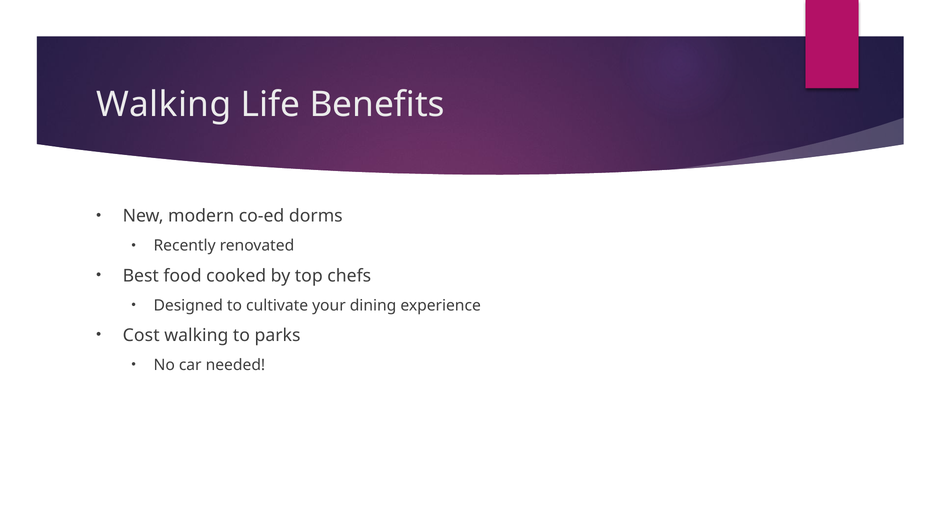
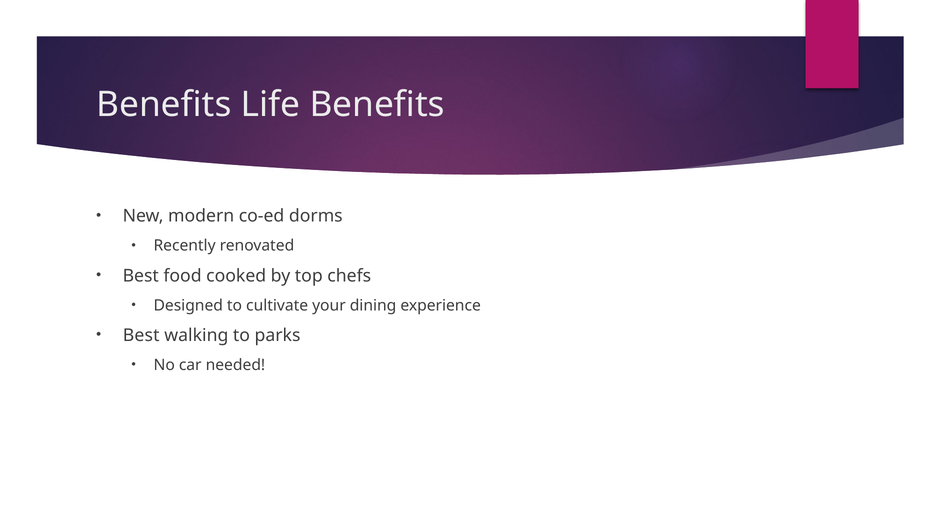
Walking: Walking -> Benefits (164, 105)
Cost: Cost -> Best (141, 335)
